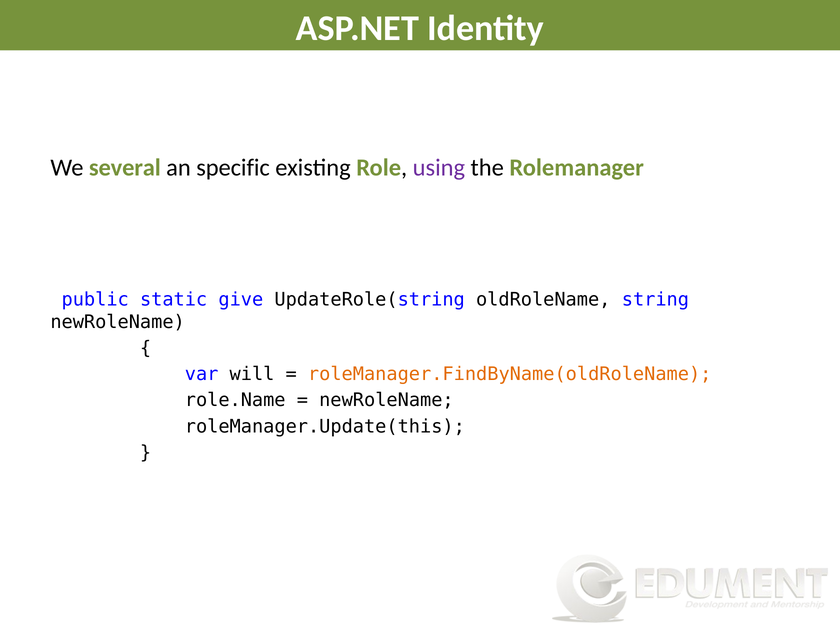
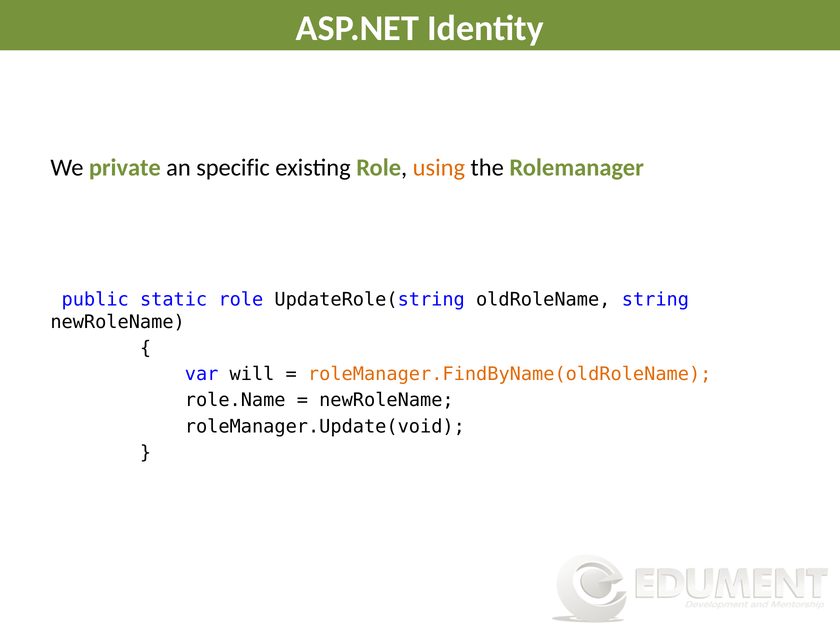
several: several -> private (125, 168)
using colour: purple -> orange (439, 168)
static give: give -> role (241, 300)
roleManager.Update(this: roleManager.Update(this -> roleManager.Update(void (325, 426)
